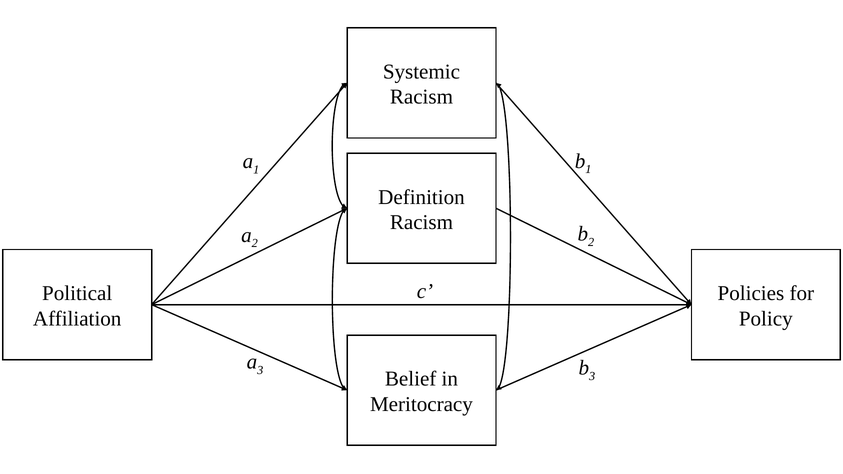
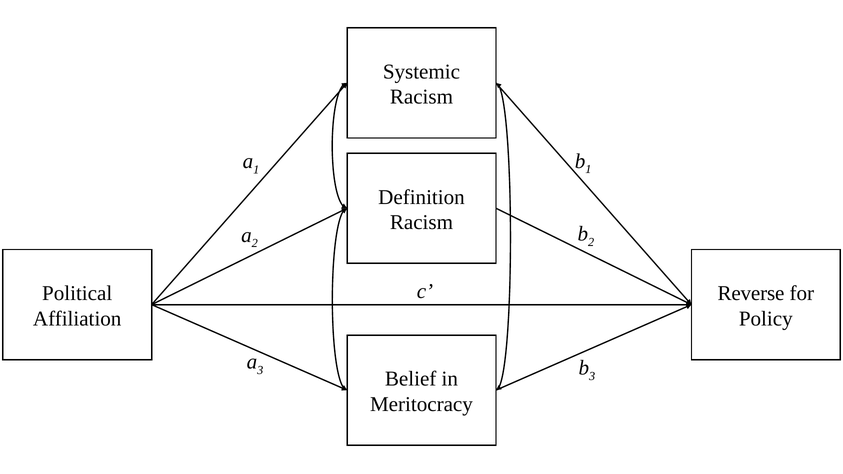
Policies: Policies -> Reverse (751, 294)
